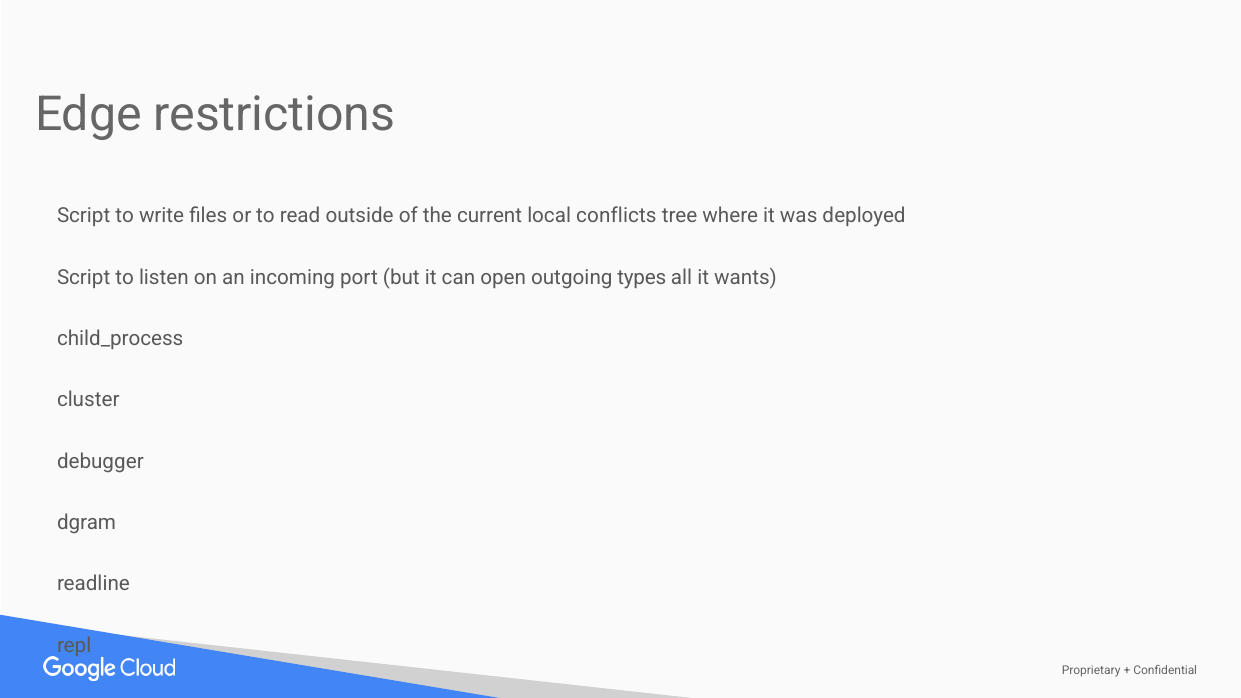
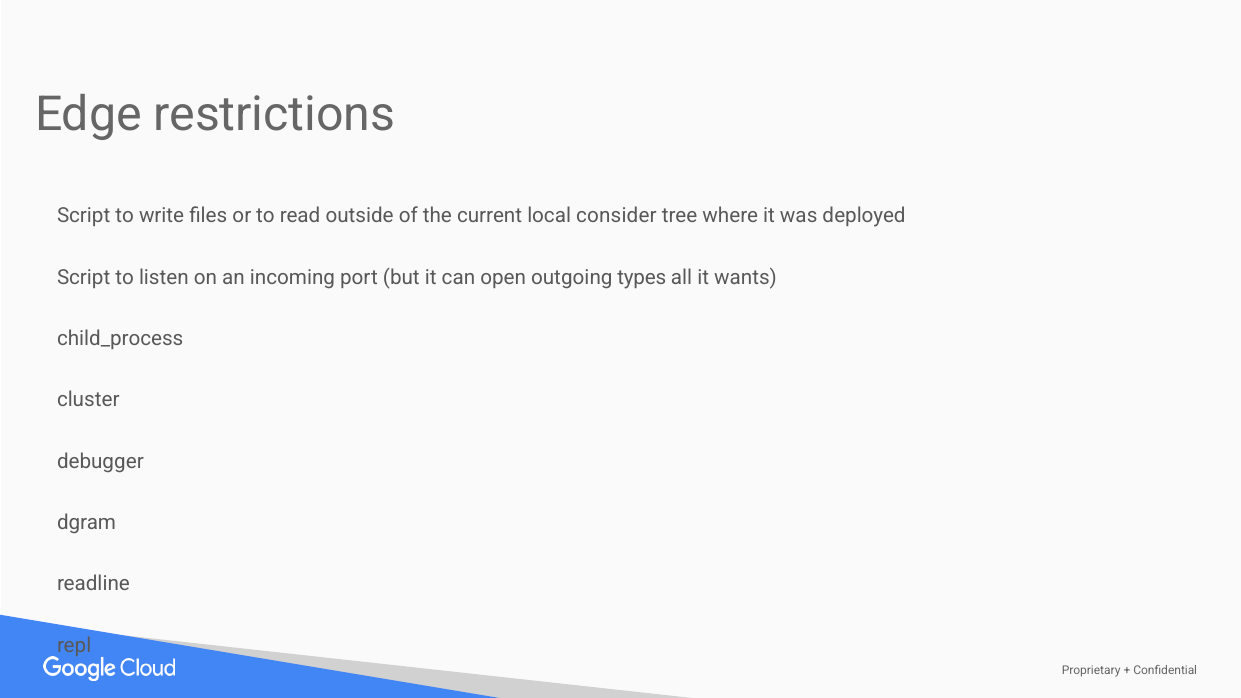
conflicts: conflicts -> consider (616, 216)
